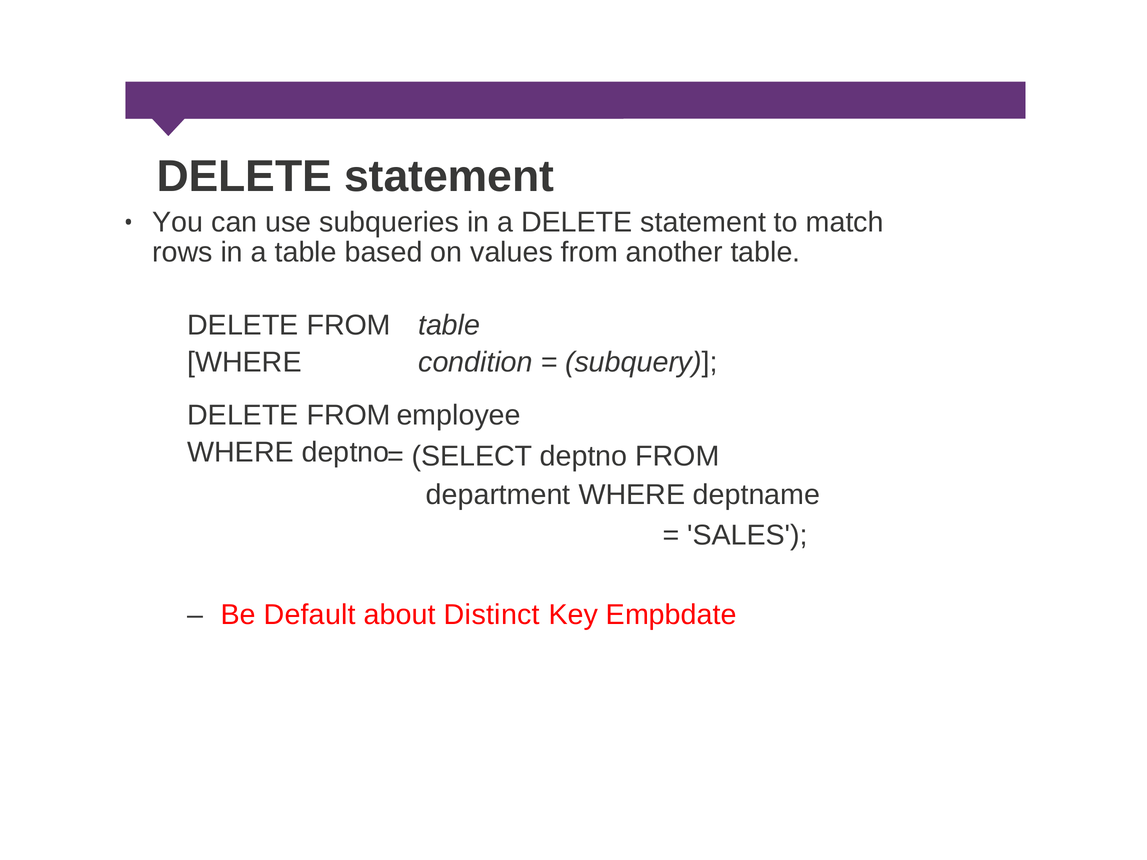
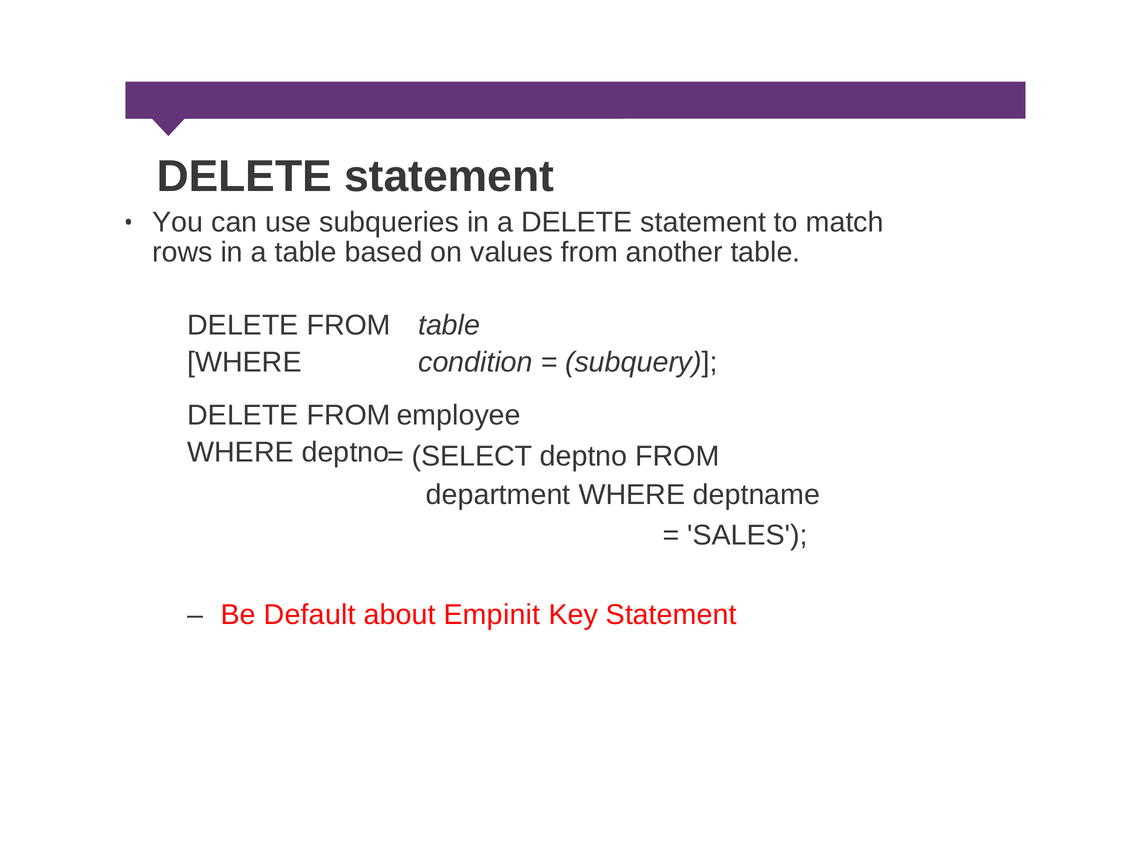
Distinct: Distinct -> Empinit (492, 615)
Key Empbdate: Empbdate -> Statement (671, 615)
